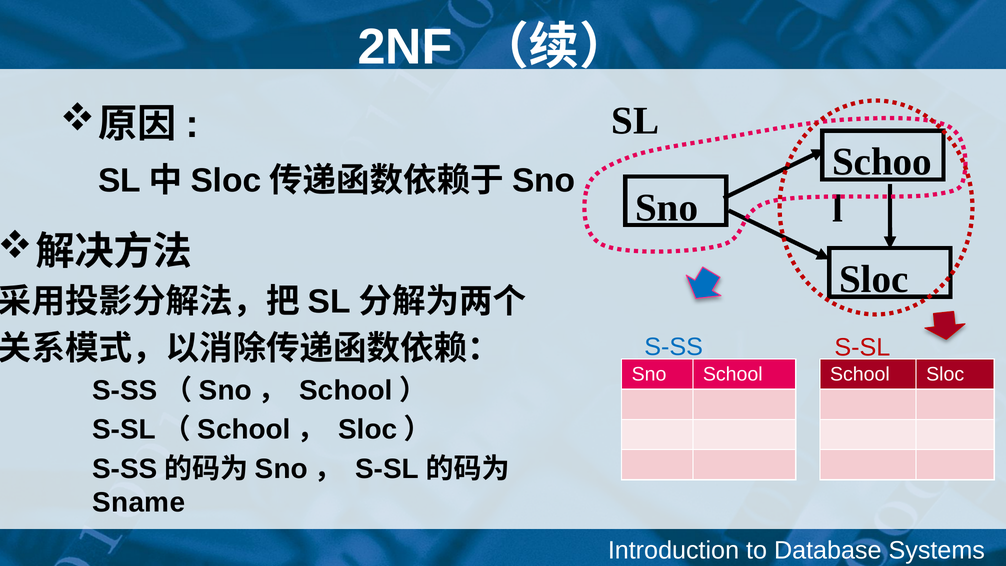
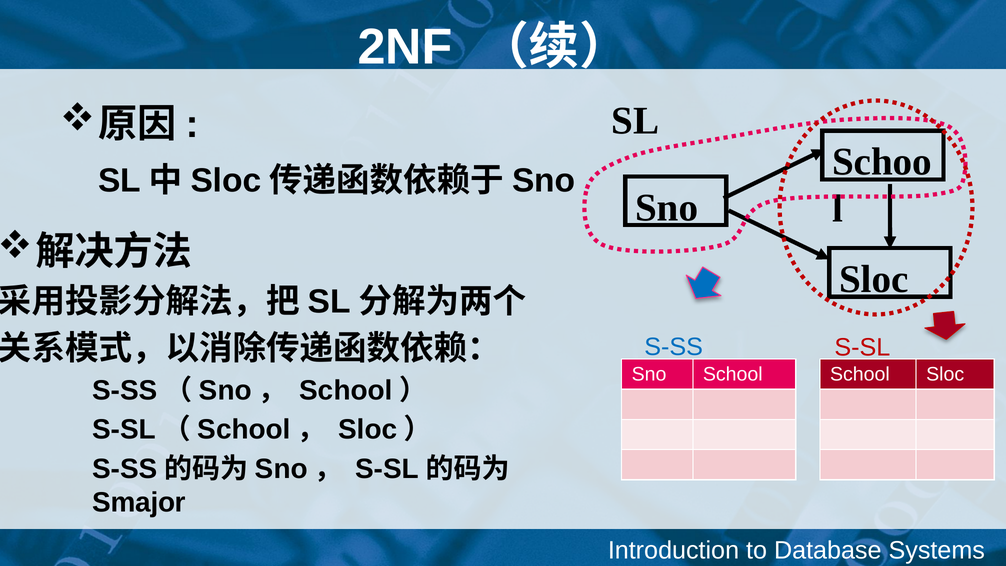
Sname: Sname -> Smajor (139, 502)
